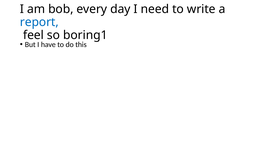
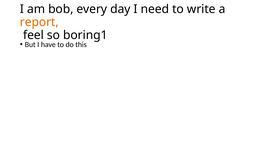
report colour: blue -> orange (39, 22)
